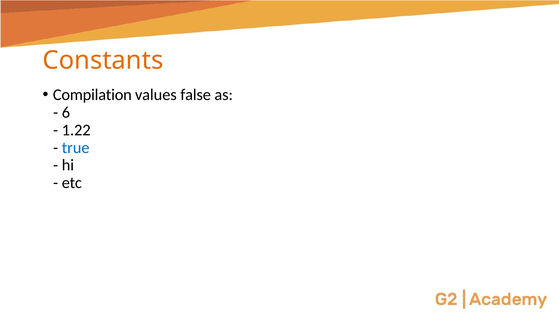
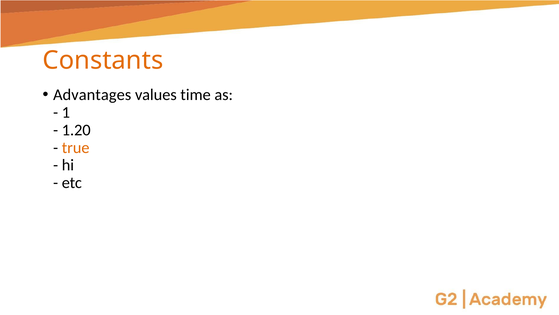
Compilation: Compilation -> Advantages (92, 95)
false: false -> time (196, 95)
6: 6 -> 1 (66, 112)
1.22: 1.22 -> 1.20 (76, 130)
true colour: blue -> orange (76, 147)
